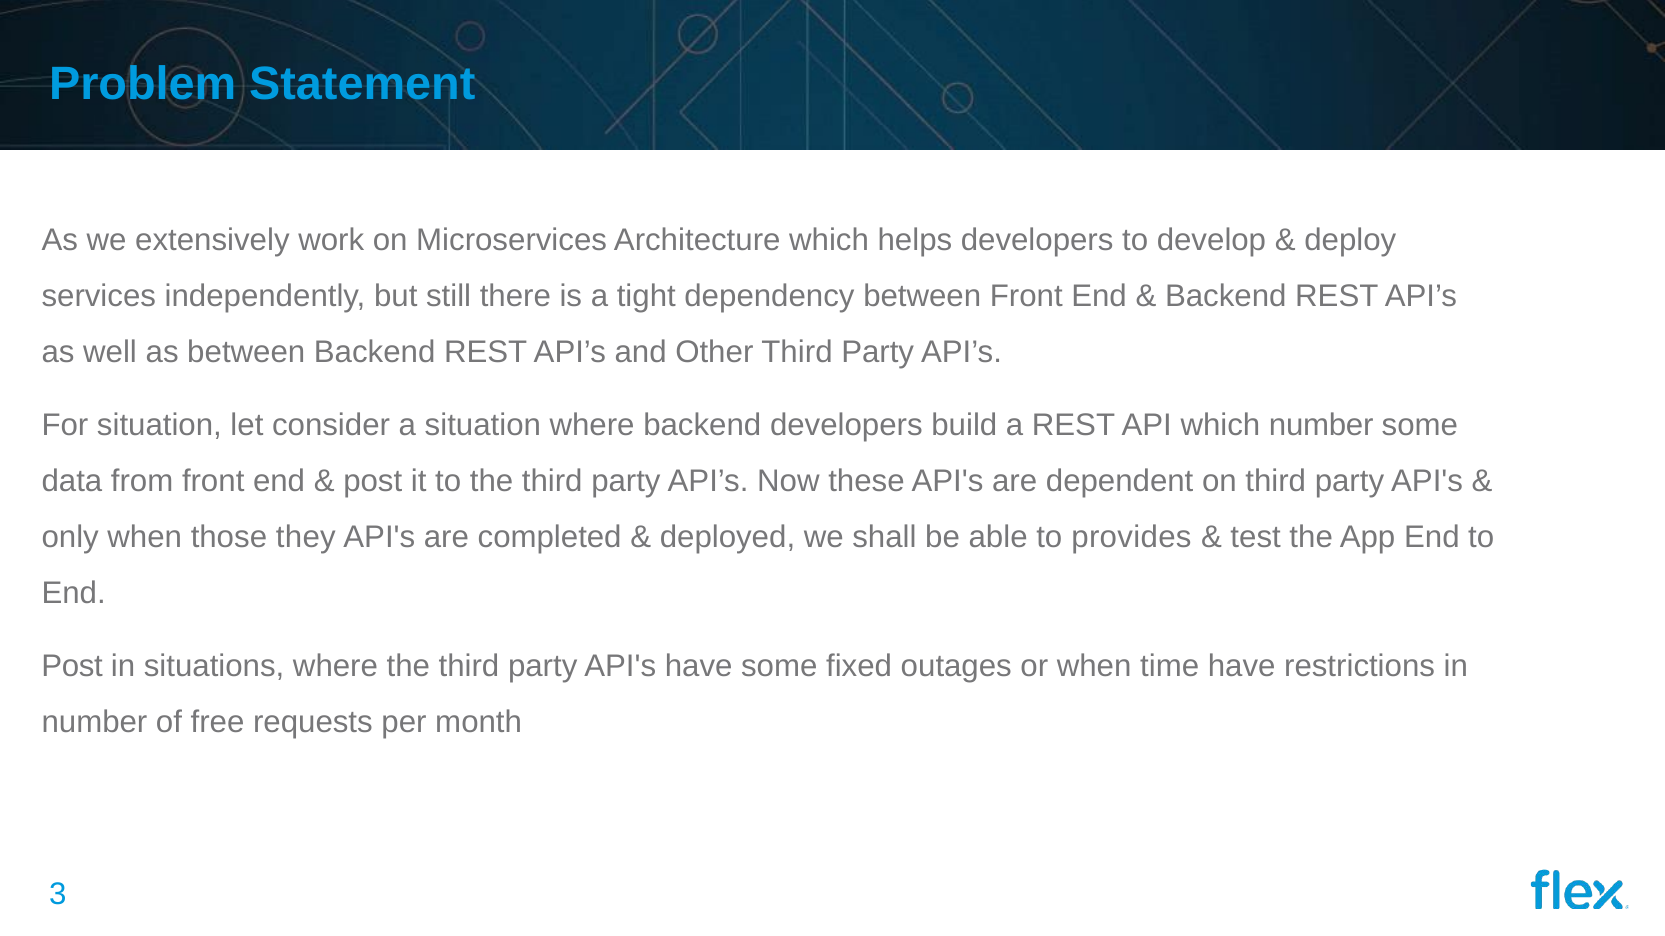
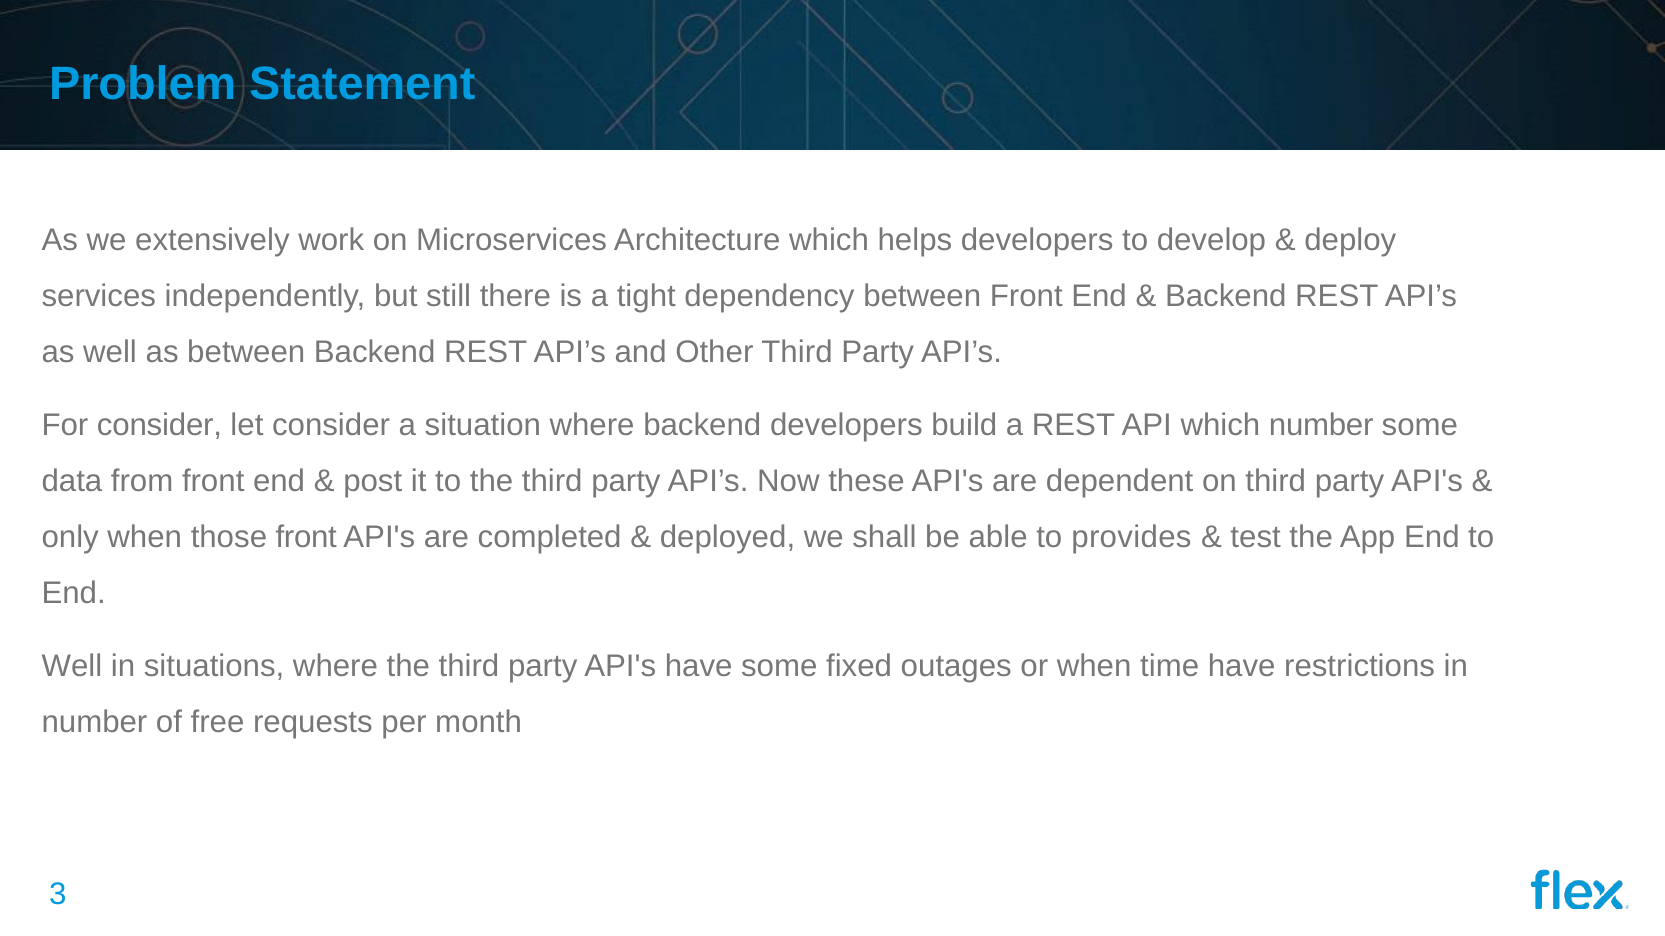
For situation: situation -> consider (159, 425)
those they: they -> front (306, 538)
Post: Post -> Well (72, 667)
